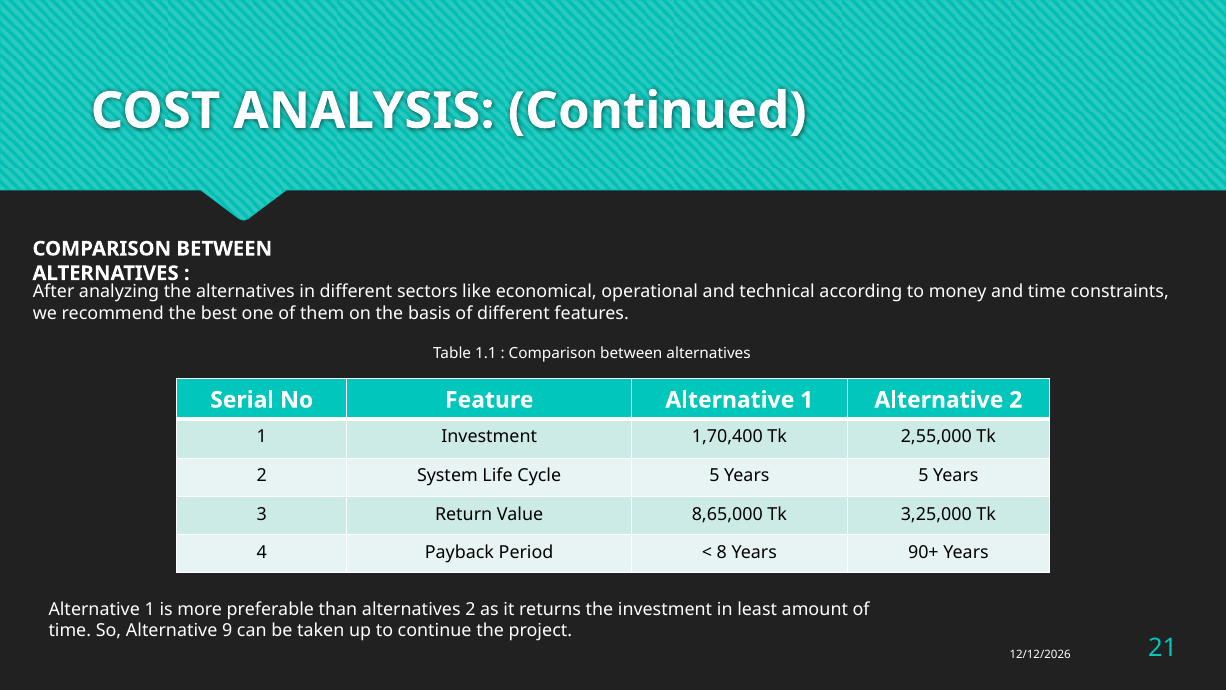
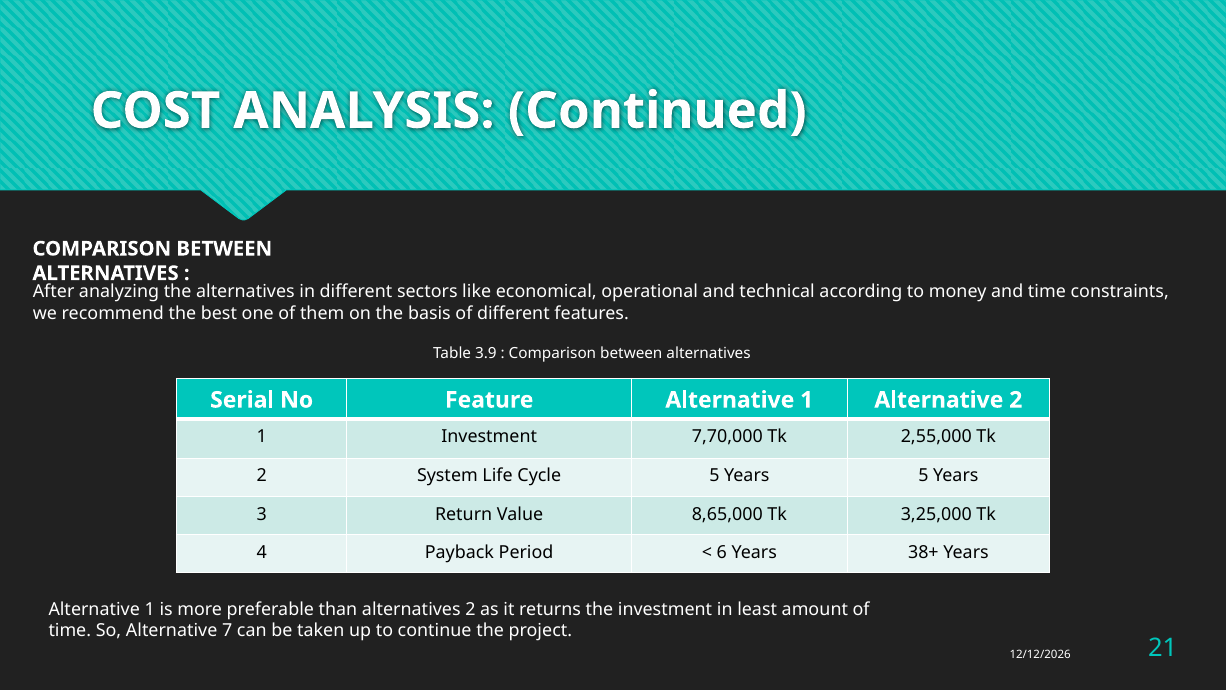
1.1: 1.1 -> 3.9 (486, 353)
1,70,400: 1,70,400 -> 7,70,000 (727, 437)
8: 8 -> 6 (722, 552)
90+: 90+ -> 38+ (923, 552)
9: 9 -> 7 (227, 631)
